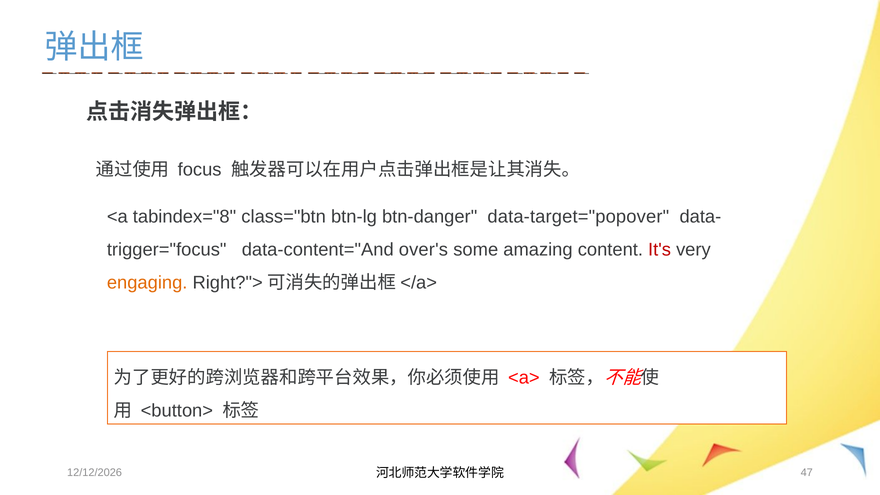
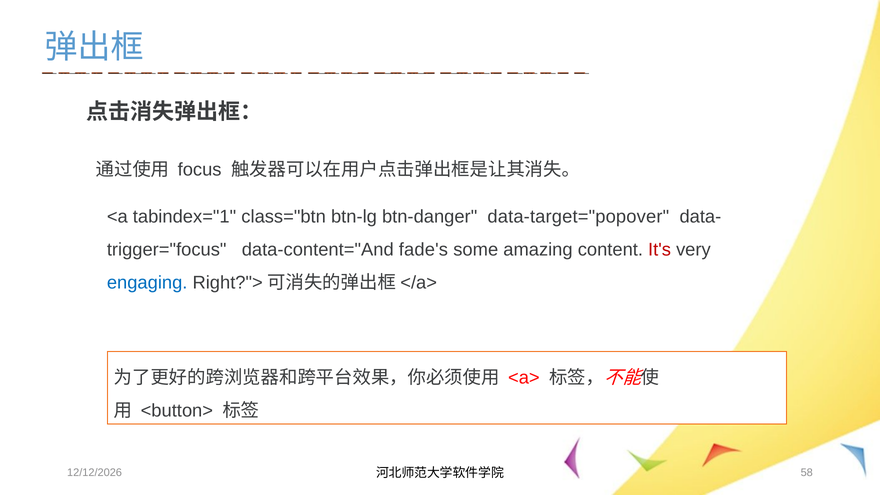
tabindex="8: tabindex="8 -> tabindex="1 (185, 217)
over's: over's -> fade's (423, 250)
engaging colour: orange -> blue (147, 283)
47: 47 -> 58 (807, 473)
